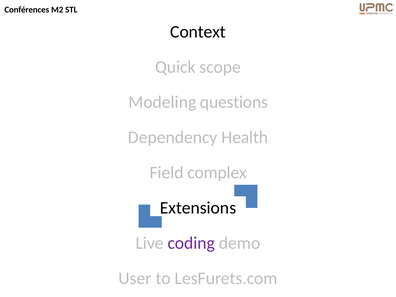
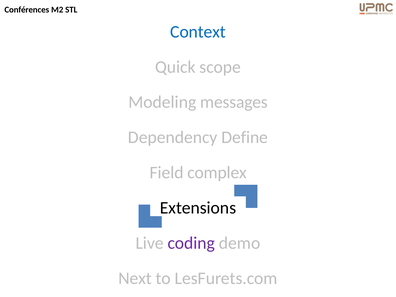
Context colour: black -> blue (198, 32)
questions: questions -> messages (234, 102)
Health: Health -> Define (245, 137)
User: User -> Next (135, 278)
